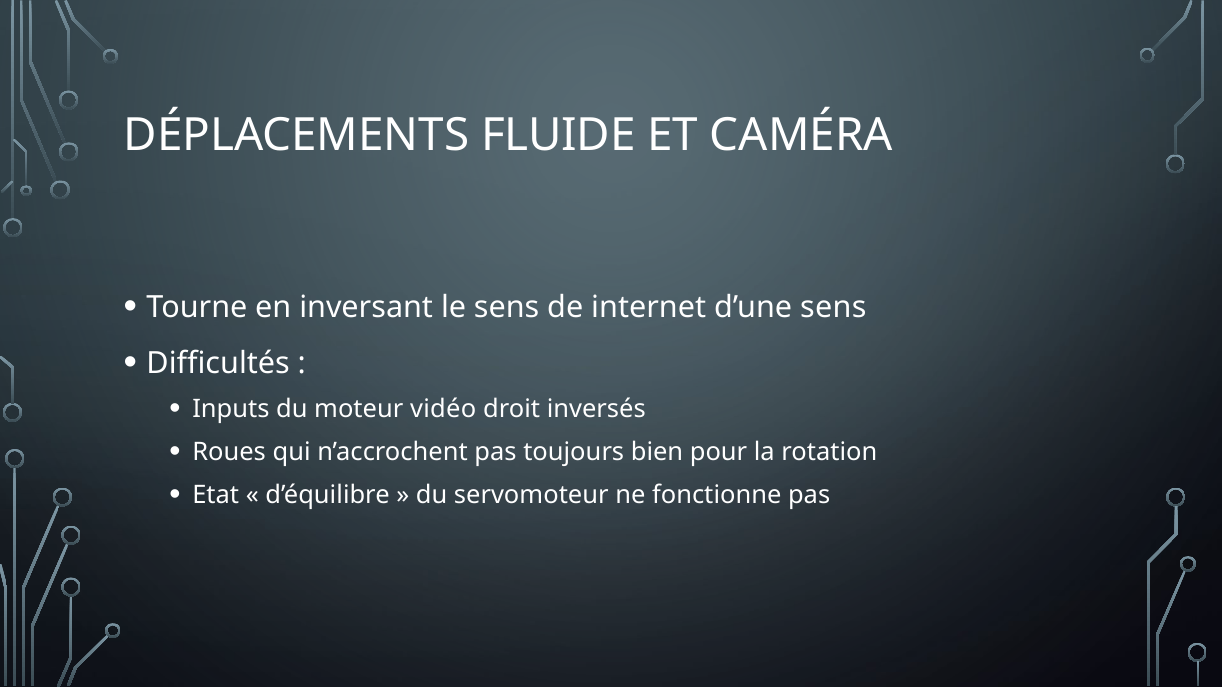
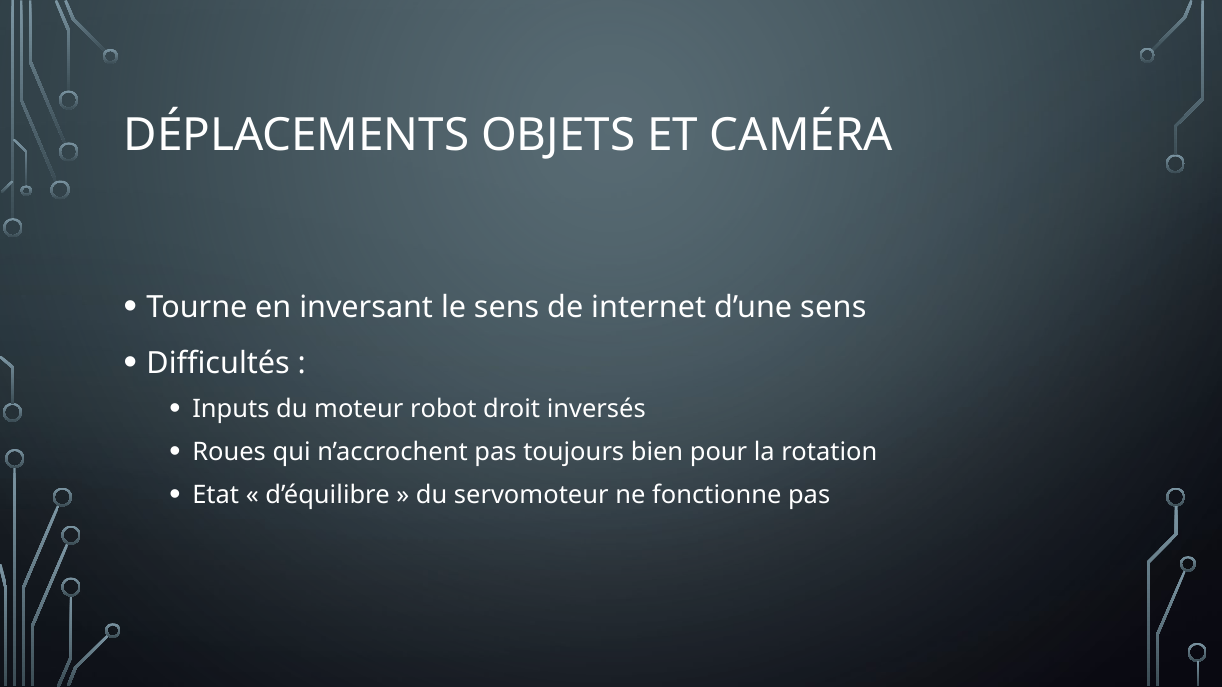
FLUIDE: FLUIDE -> OBJETS (558, 136)
vidéo: vidéo -> robot (443, 410)
